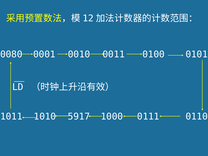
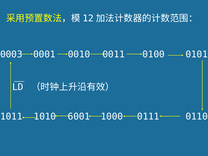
0080: 0080 -> 0003 (11, 54)
5917: 5917 -> 6001 (79, 116)
